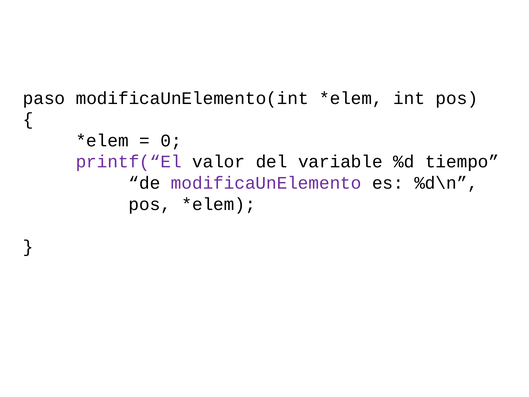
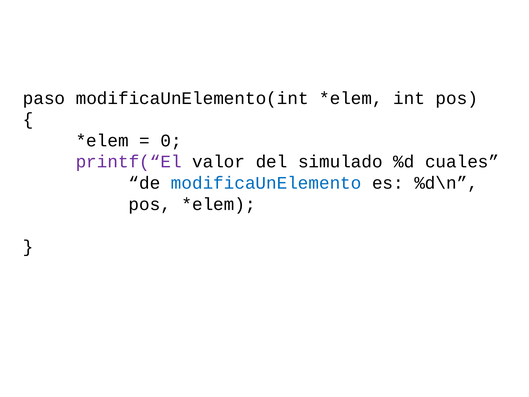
variable: variable -> simulado (340, 162)
tiempo: tiempo -> cuales (462, 162)
modificaUnElemento colour: purple -> blue (266, 183)
